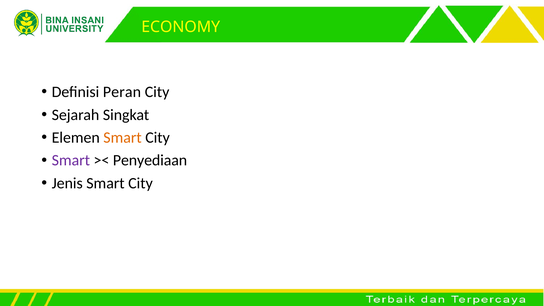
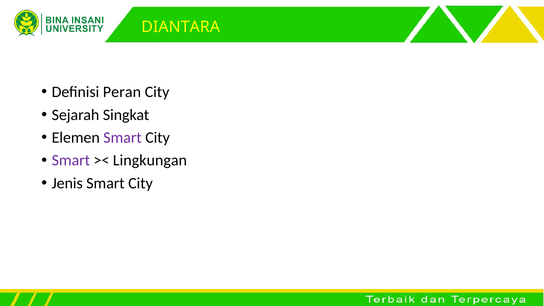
ECONOMY: ECONOMY -> DIANTARA (181, 27)
Smart colour: orange -> purple (122, 138)
Penyediaan: Penyediaan -> Lingkungan (150, 160)
